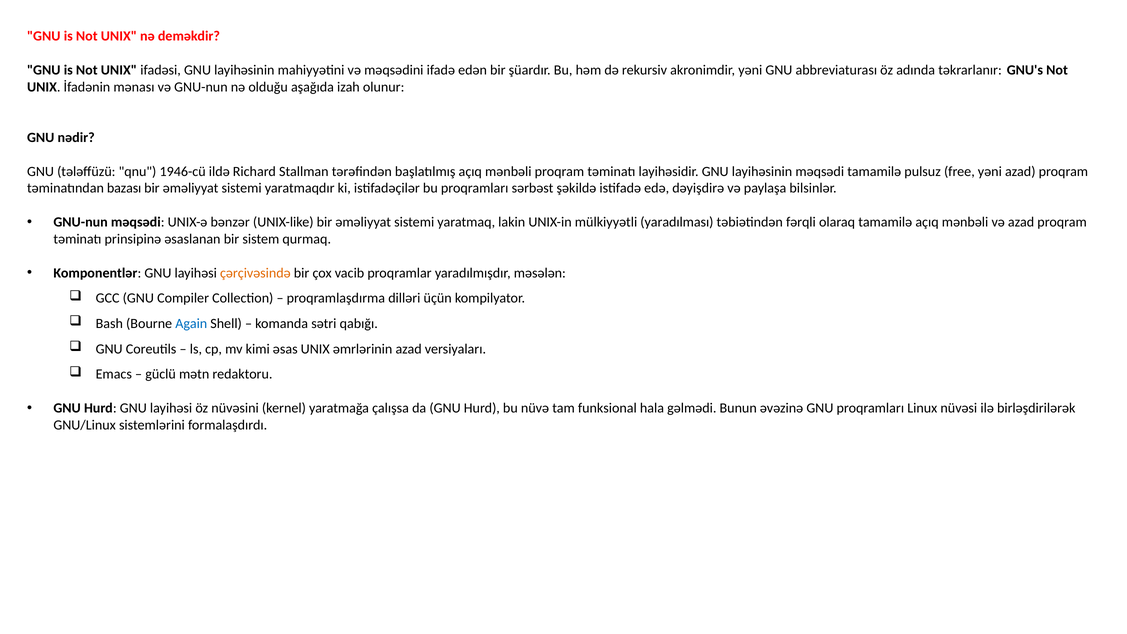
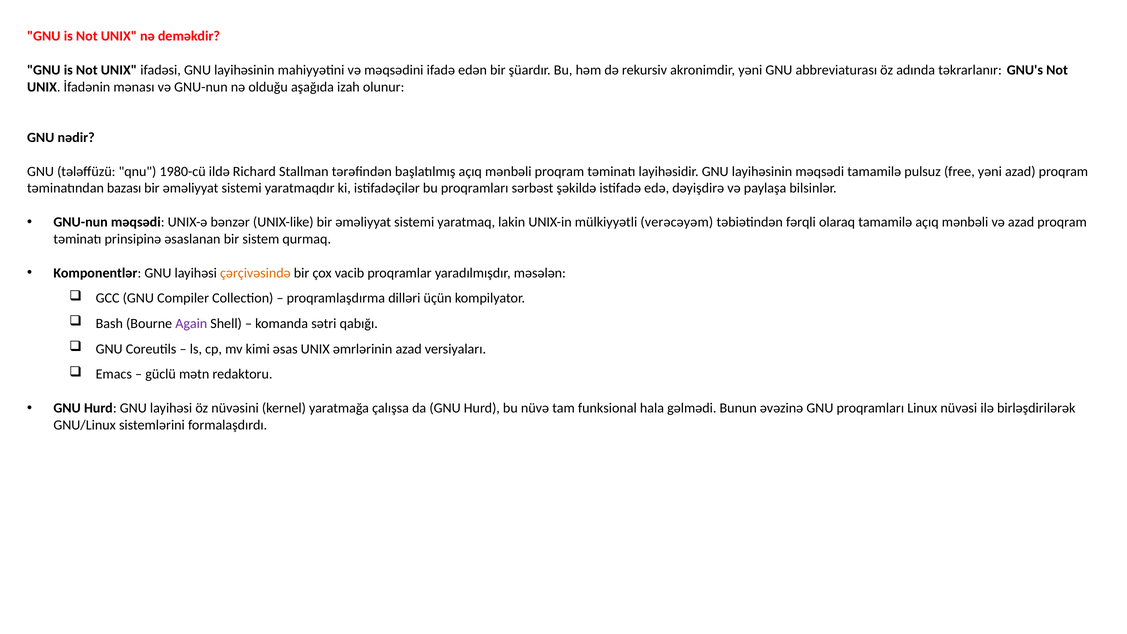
1946-cü: 1946-cü -> 1980-cü (183, 171)
yaradılması: yaradılması -> verəcəyəm (677, 222)
Again colour: blue -> purple (191, 324)
